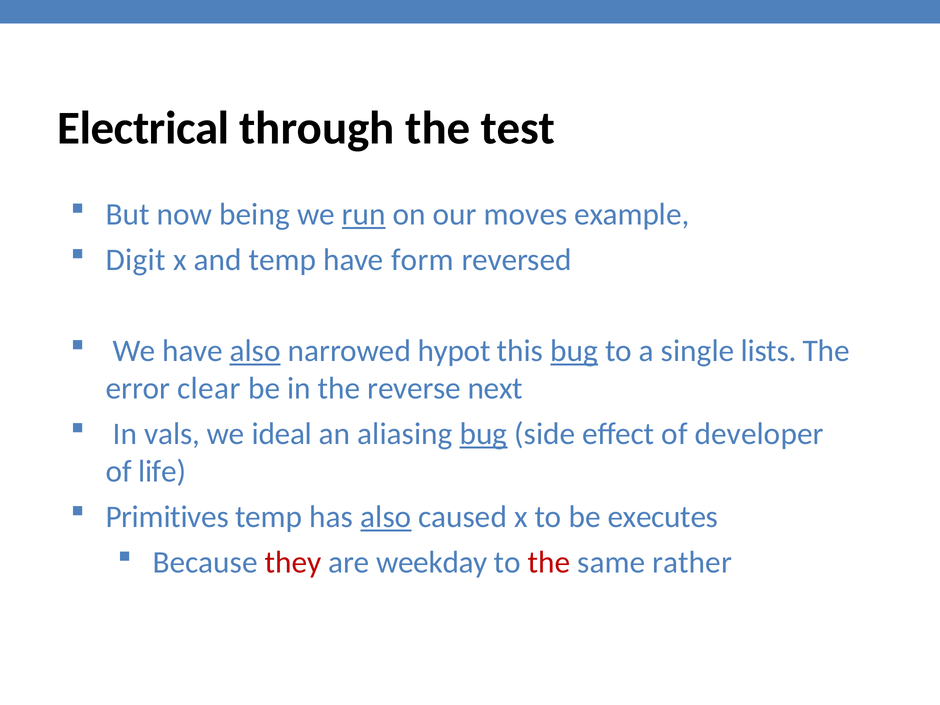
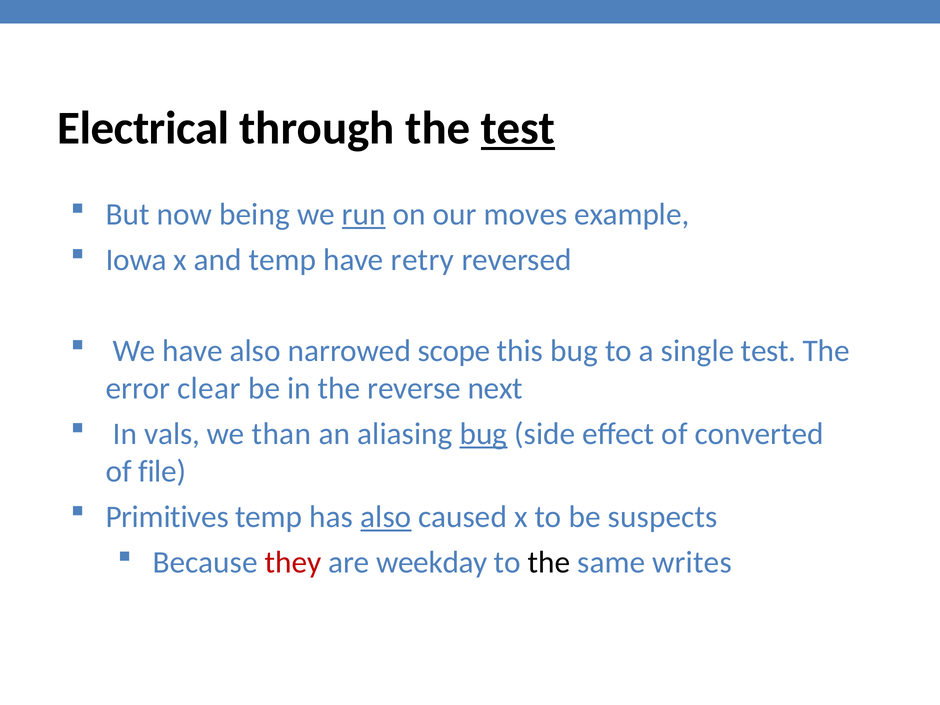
test underline: none -> present (518, 128)
Digit: Digit -> Iowa (136, 260)
form: form -> retry (422, 260)
also underline: present -> none (255, 351)
hypot: hypot -> scope (454, 351)
bug underline: present -> none (574, 351)
single lists: lists -> test (769, 351)
ideal: ideal -> than (282, 434)
developer: developer -> converted (759, 434)
life: life -> file (162, 472)
executes: executes -> suspects (663, 517)
the colour: red -> black (549, 562)
rather: rather -> writes (692, 562)
